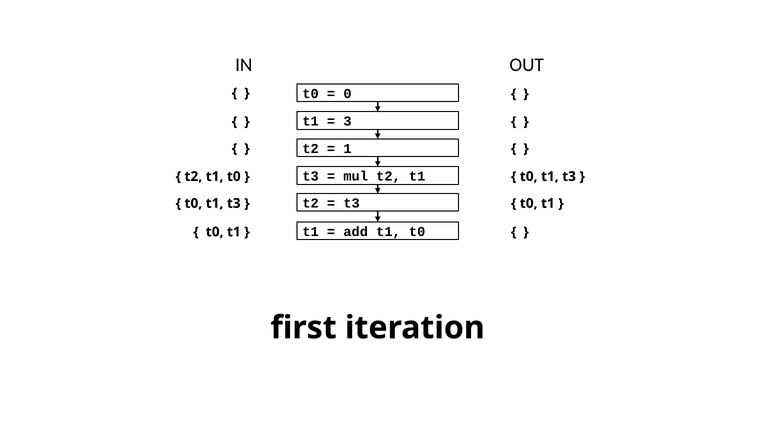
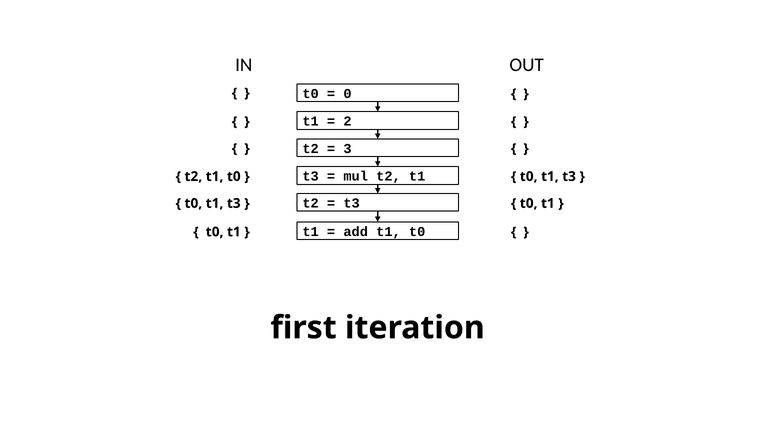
3: 3 -> 2 (348, 122)
1: 1 -> 3 (348, 149)
